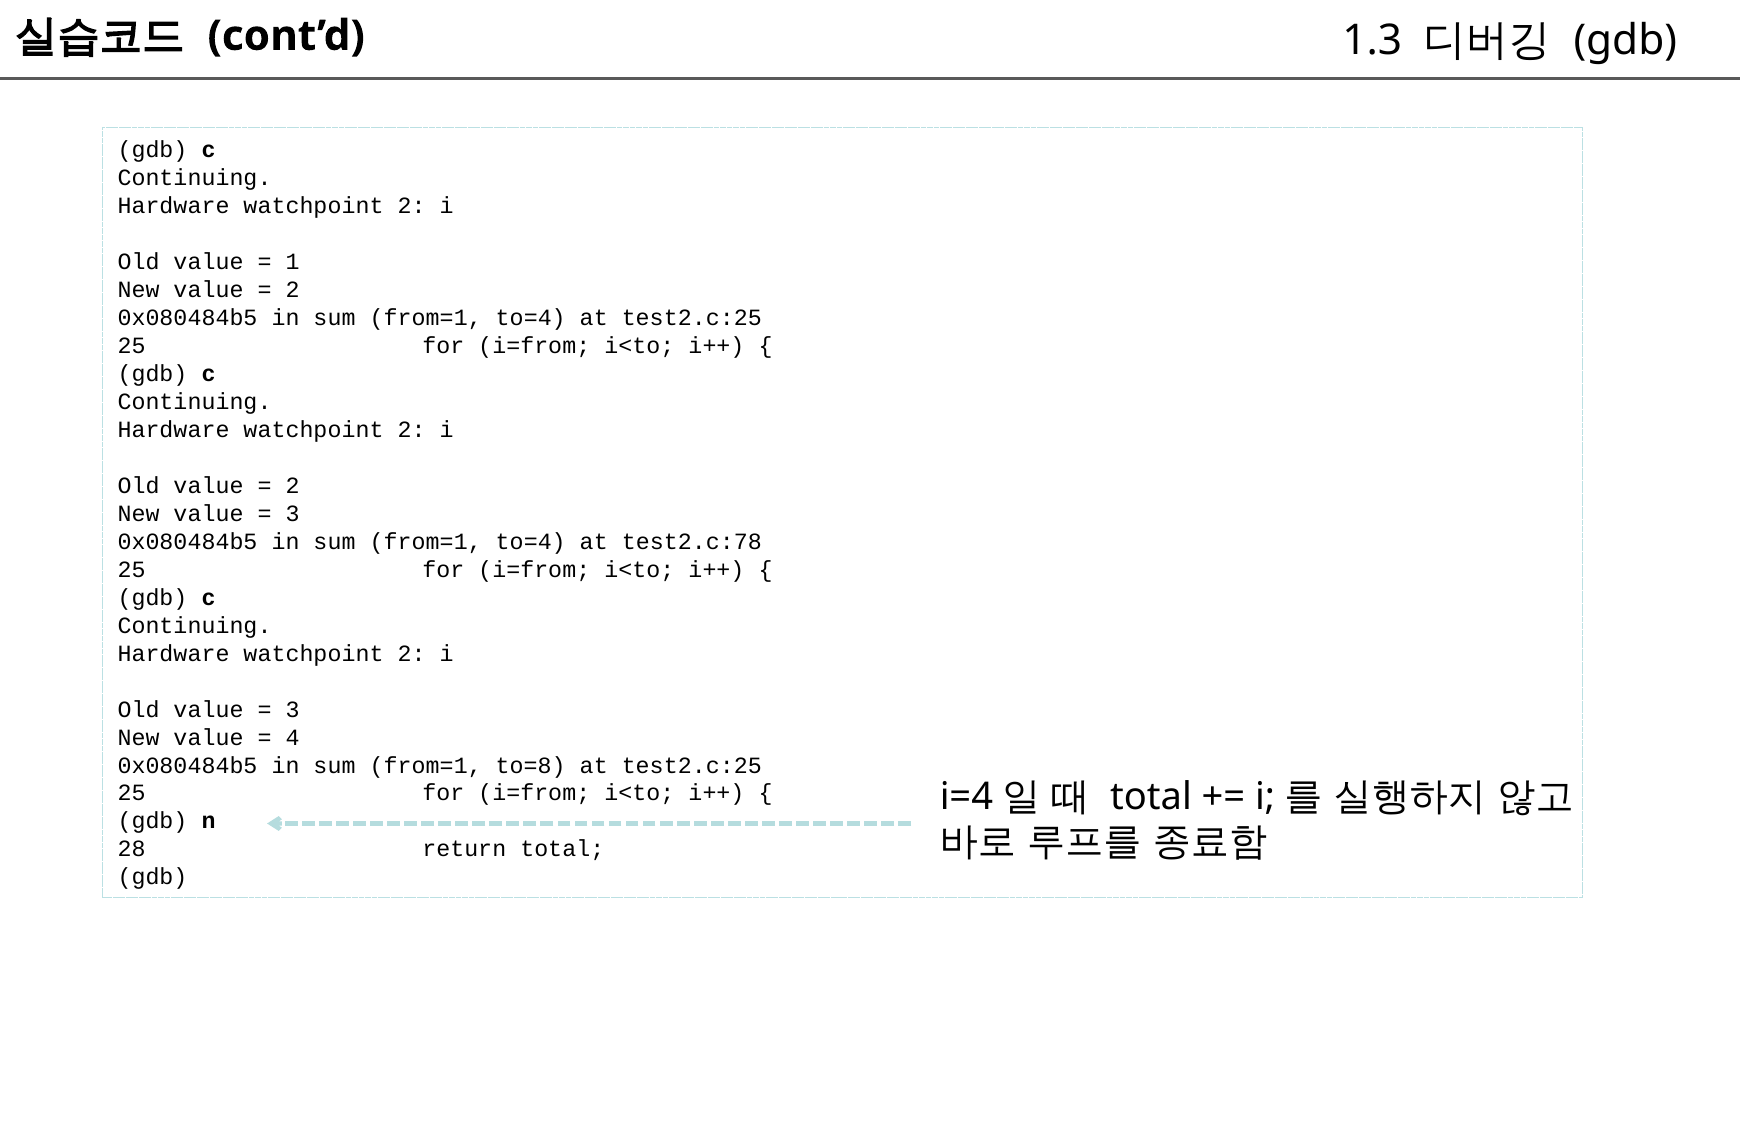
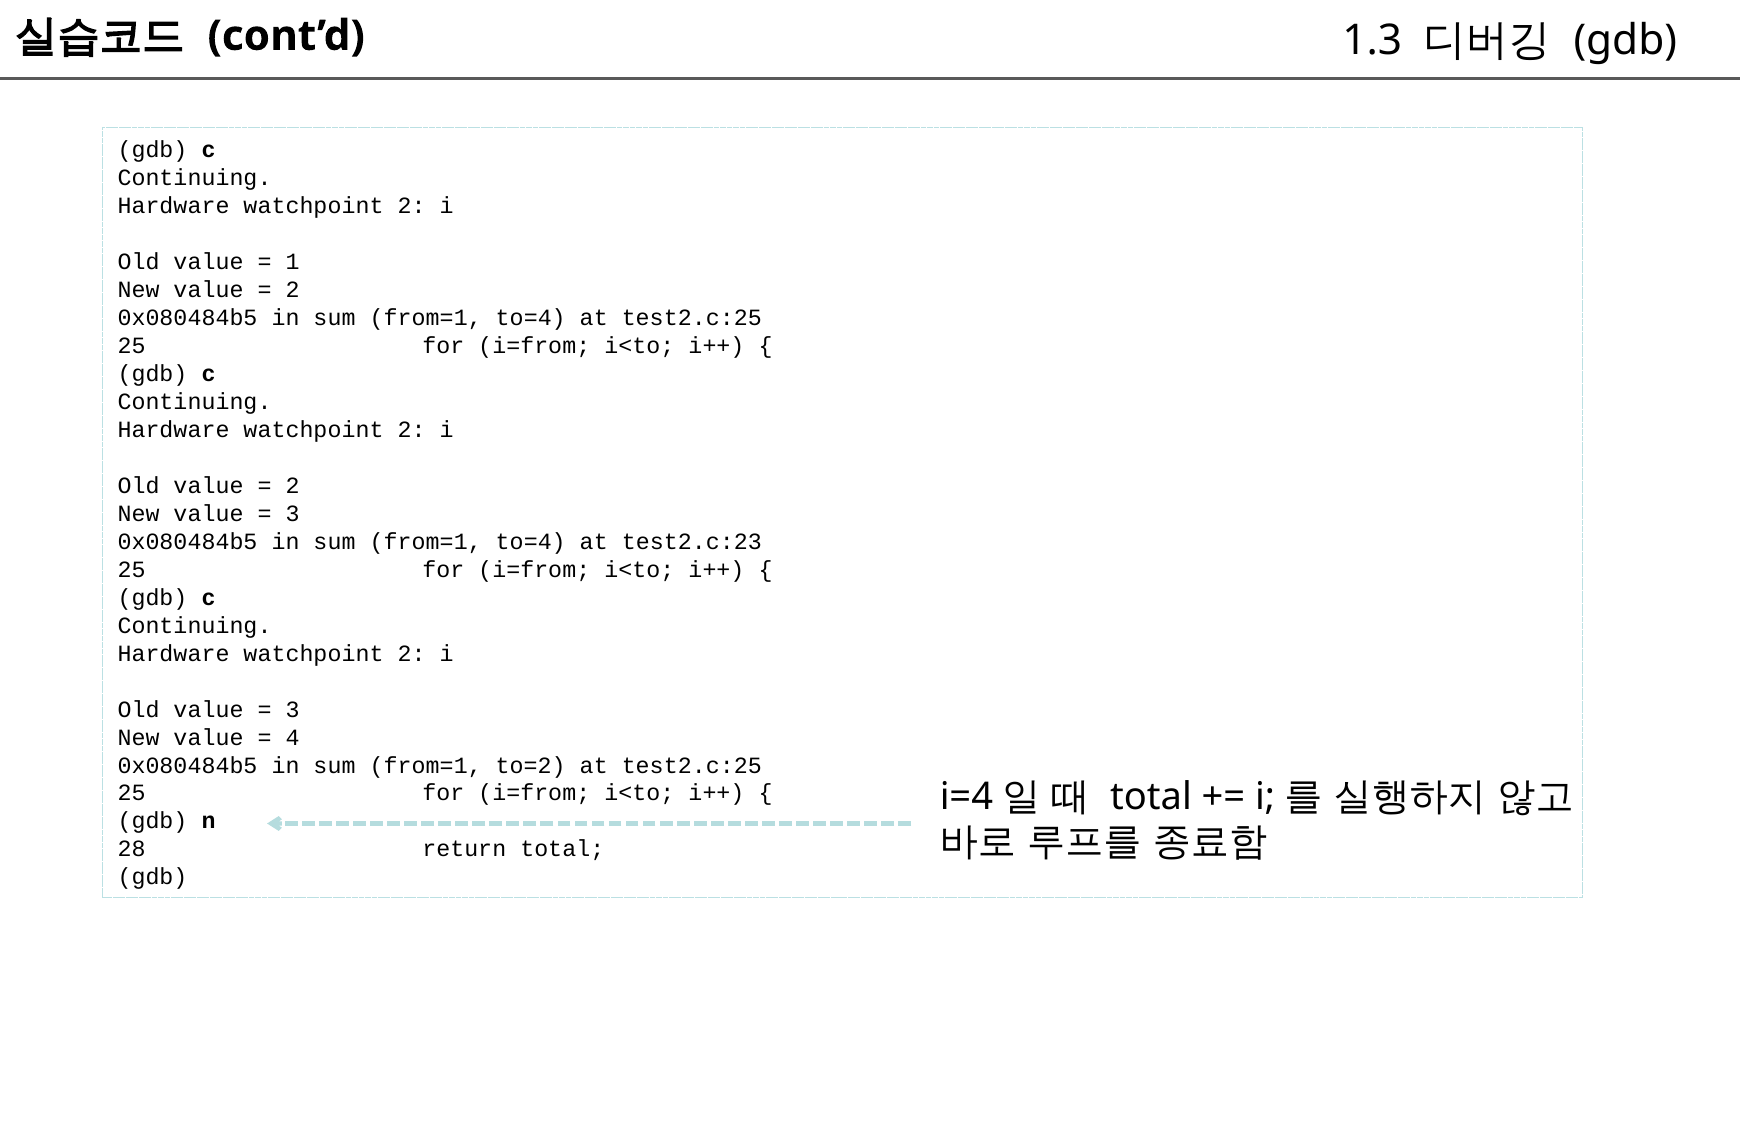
test2.c:78: test2.c:78 -> test2.c:23 (692, 542)
to=8: to=8 -> to=2 (531, 765)
